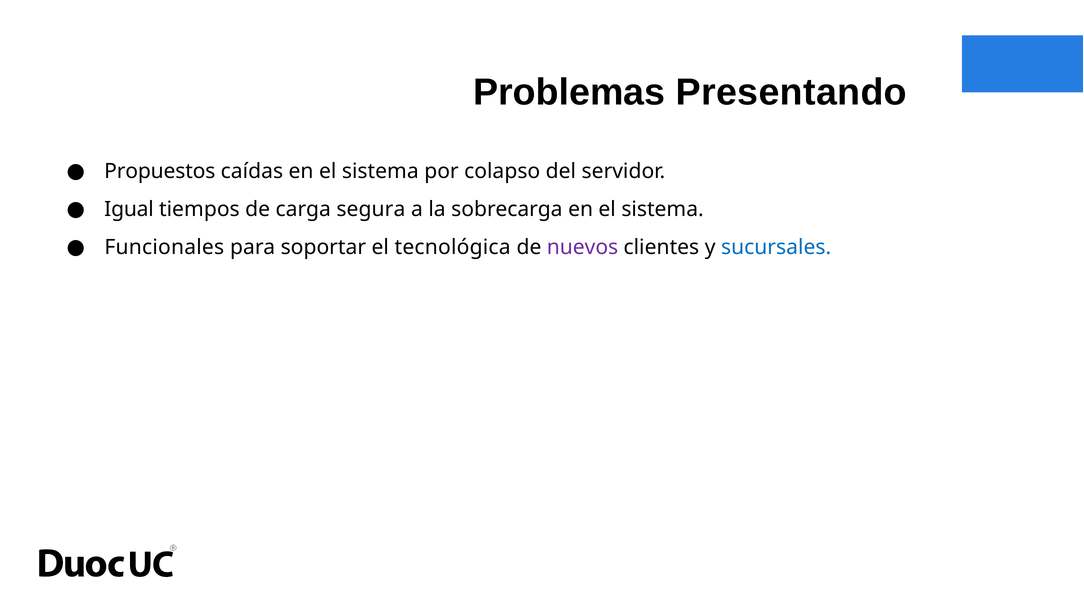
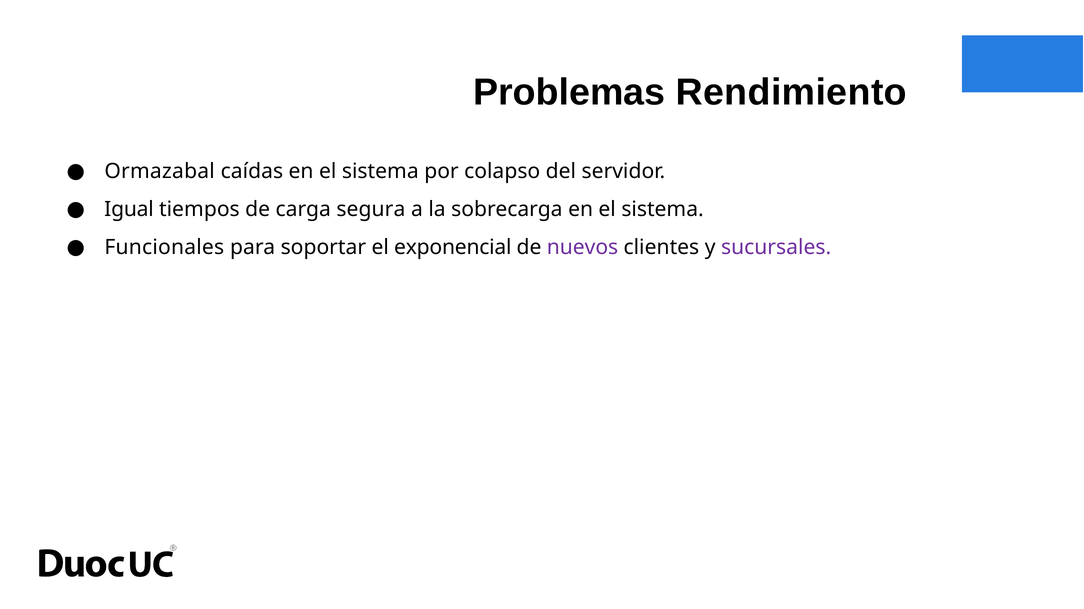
Presentando: Presentando -> Rendimiento (791, 93)
Propuestos: Propuestos -> Ormazabal (160, 172)
tecnológica: tecnológica -> exponencial (453, 247)
sucursales colour: blue -> purple (776, 247)
